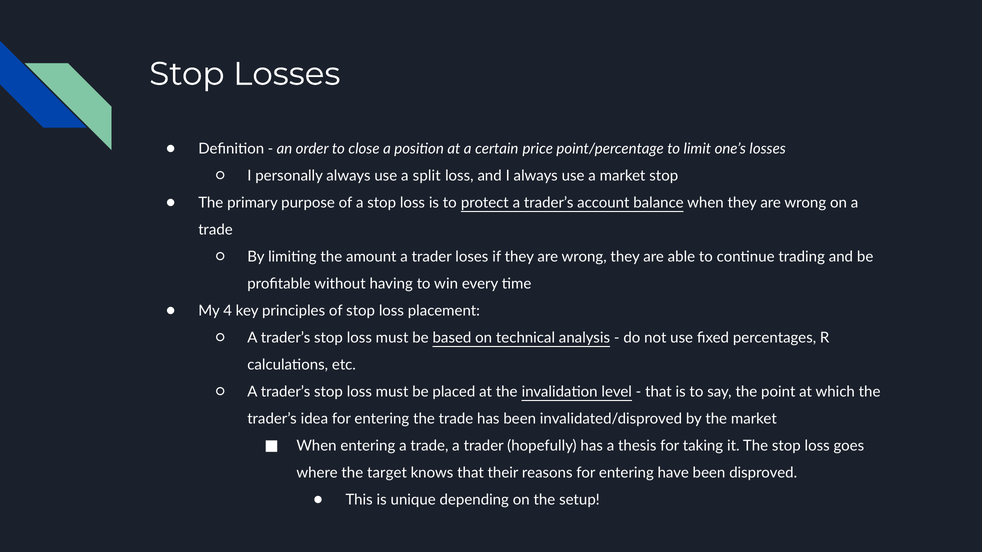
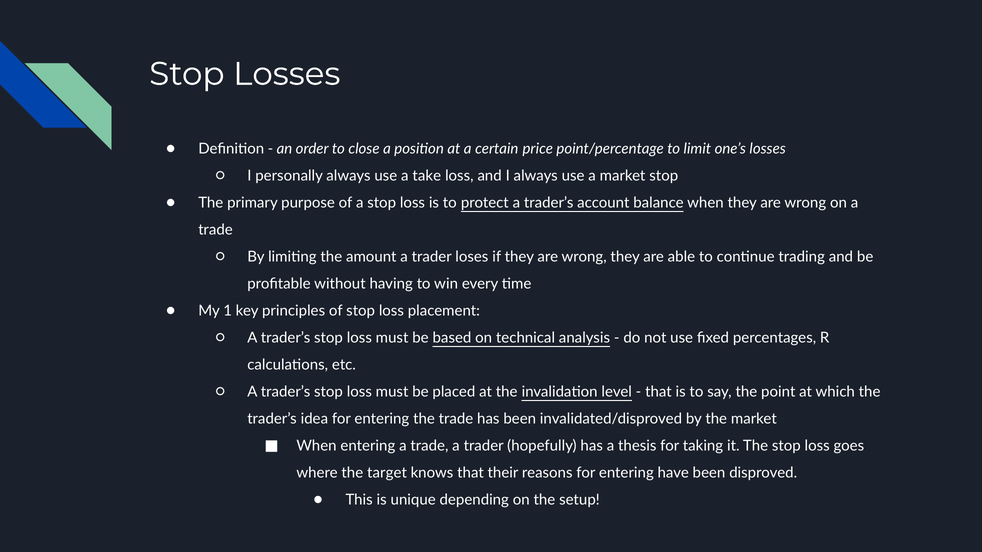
split: split -> take (427, 176)
4: 4 -> 1 (228, 311)
